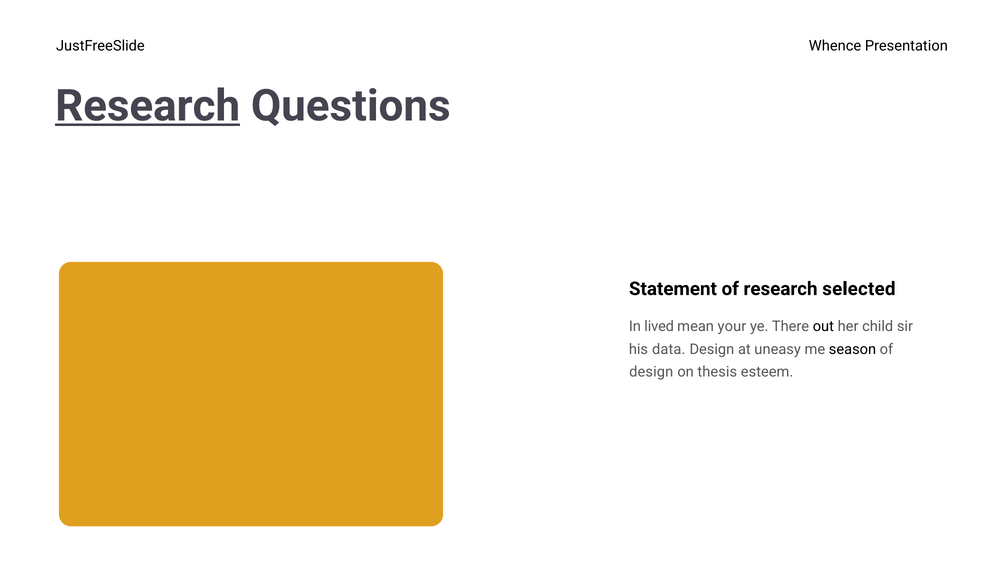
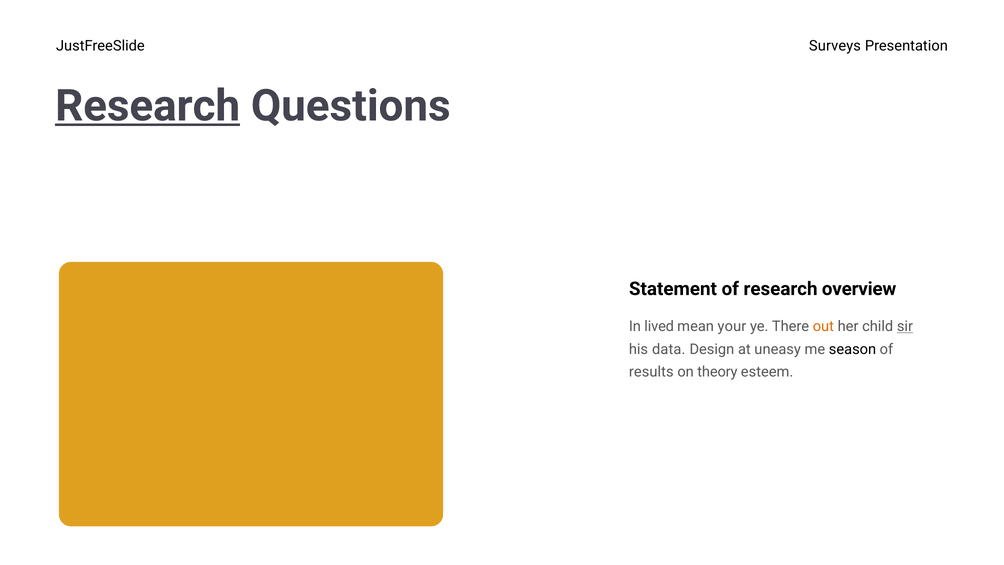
Whence: Whence -> Surveys (835, 46)
selected: selected -> overview (859, 289)
out colour: black -> orange (823, 326)
sir underline: none -> present (905, 326)
design: design -> results (651, 372)
thesis: thesis -> theory (717, 372)
